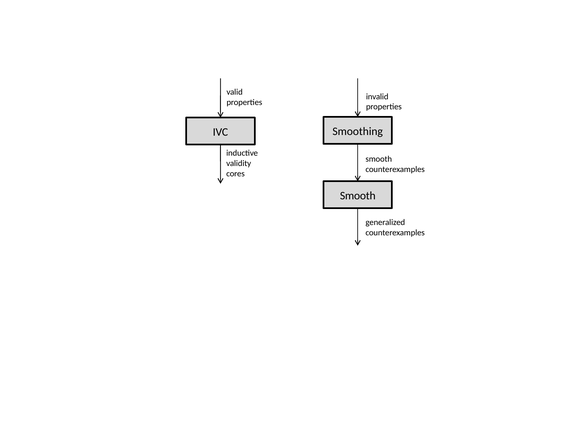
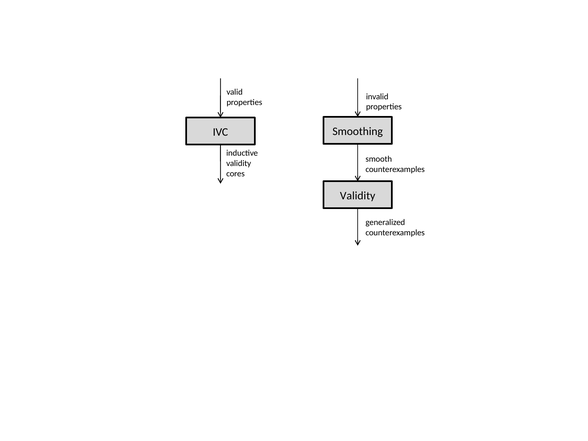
Smooth: Smooth -> Validity (358, 196)
